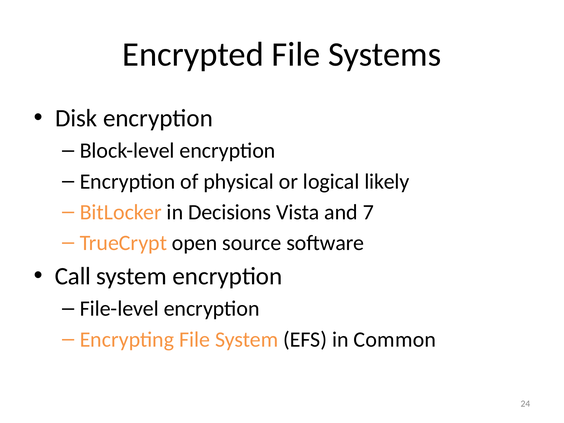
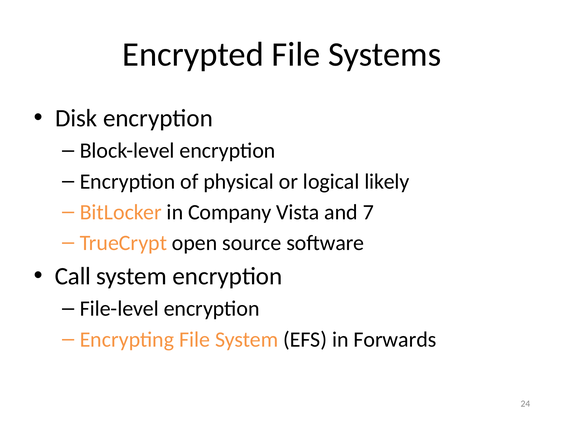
Decisions: Decisions -> Company (230, 212)
Common: Common -> Forwards (395, 339)
